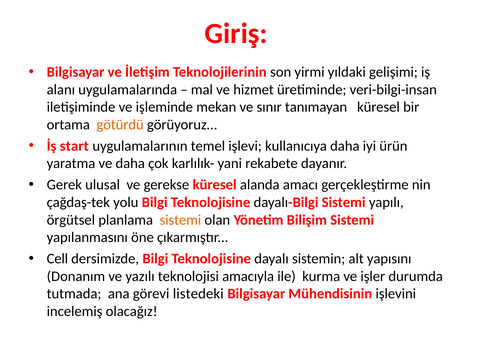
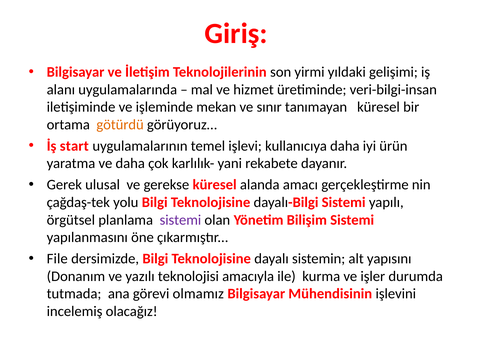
sistemi colour: orange -> purple (180, 220)
Cell: Cell -> File (57, 259)
listedeki: listedeki -> olmamız (198, 294)
